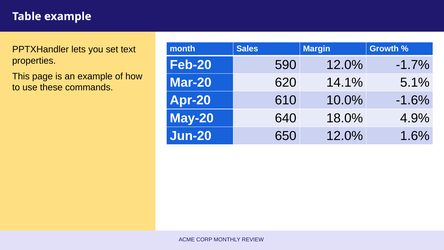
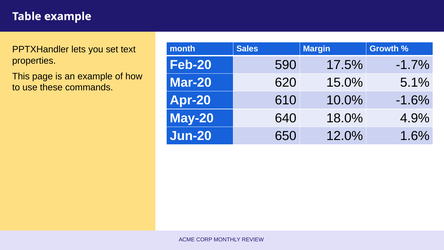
590 12.0%: 12.0% -> 17.5% (345, 65)
14.1%: 14.1% -> 15.0% (345, 82)
